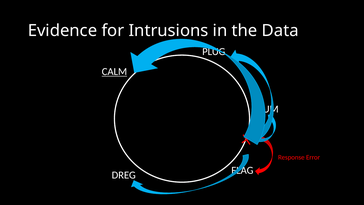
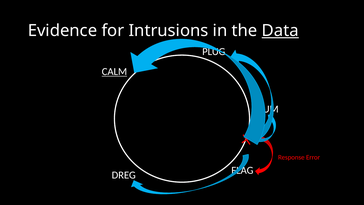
Data underline: none -> present (280, 31)
